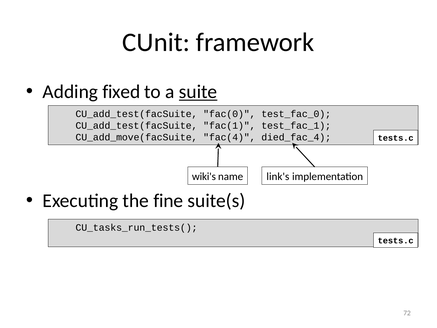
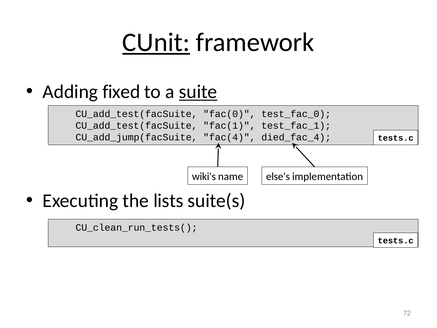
CUnit underline: none -> present (156, 42)
CU_add_move(facSuite: CU_add_move(facSuite -> CU_add_jump(facSuite (137, 137)
link's: link's -> else's (278, 176)
fine: fine -> lists (168, 200)
CU_tasks_run_tests(: CU_tasks_run_tests( -> CU_clean_run_tests( (137, 228)
